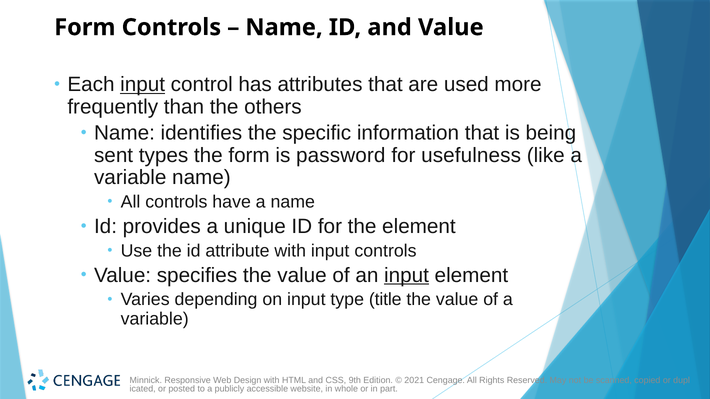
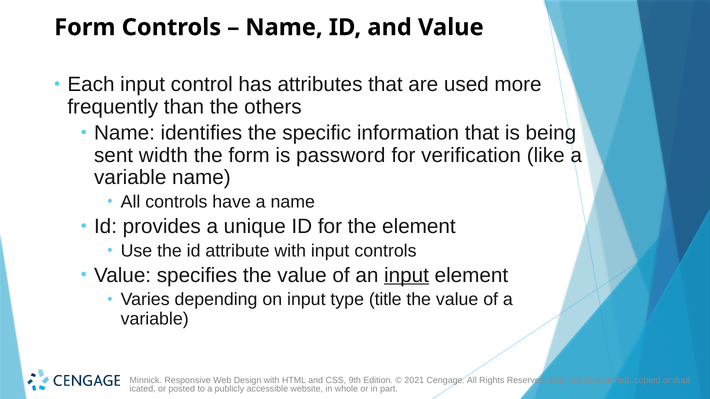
input underline: present -> none (143, 85)
types: types -> width (163, 155)
usefulness: usefulness -> verification (471, 155)
